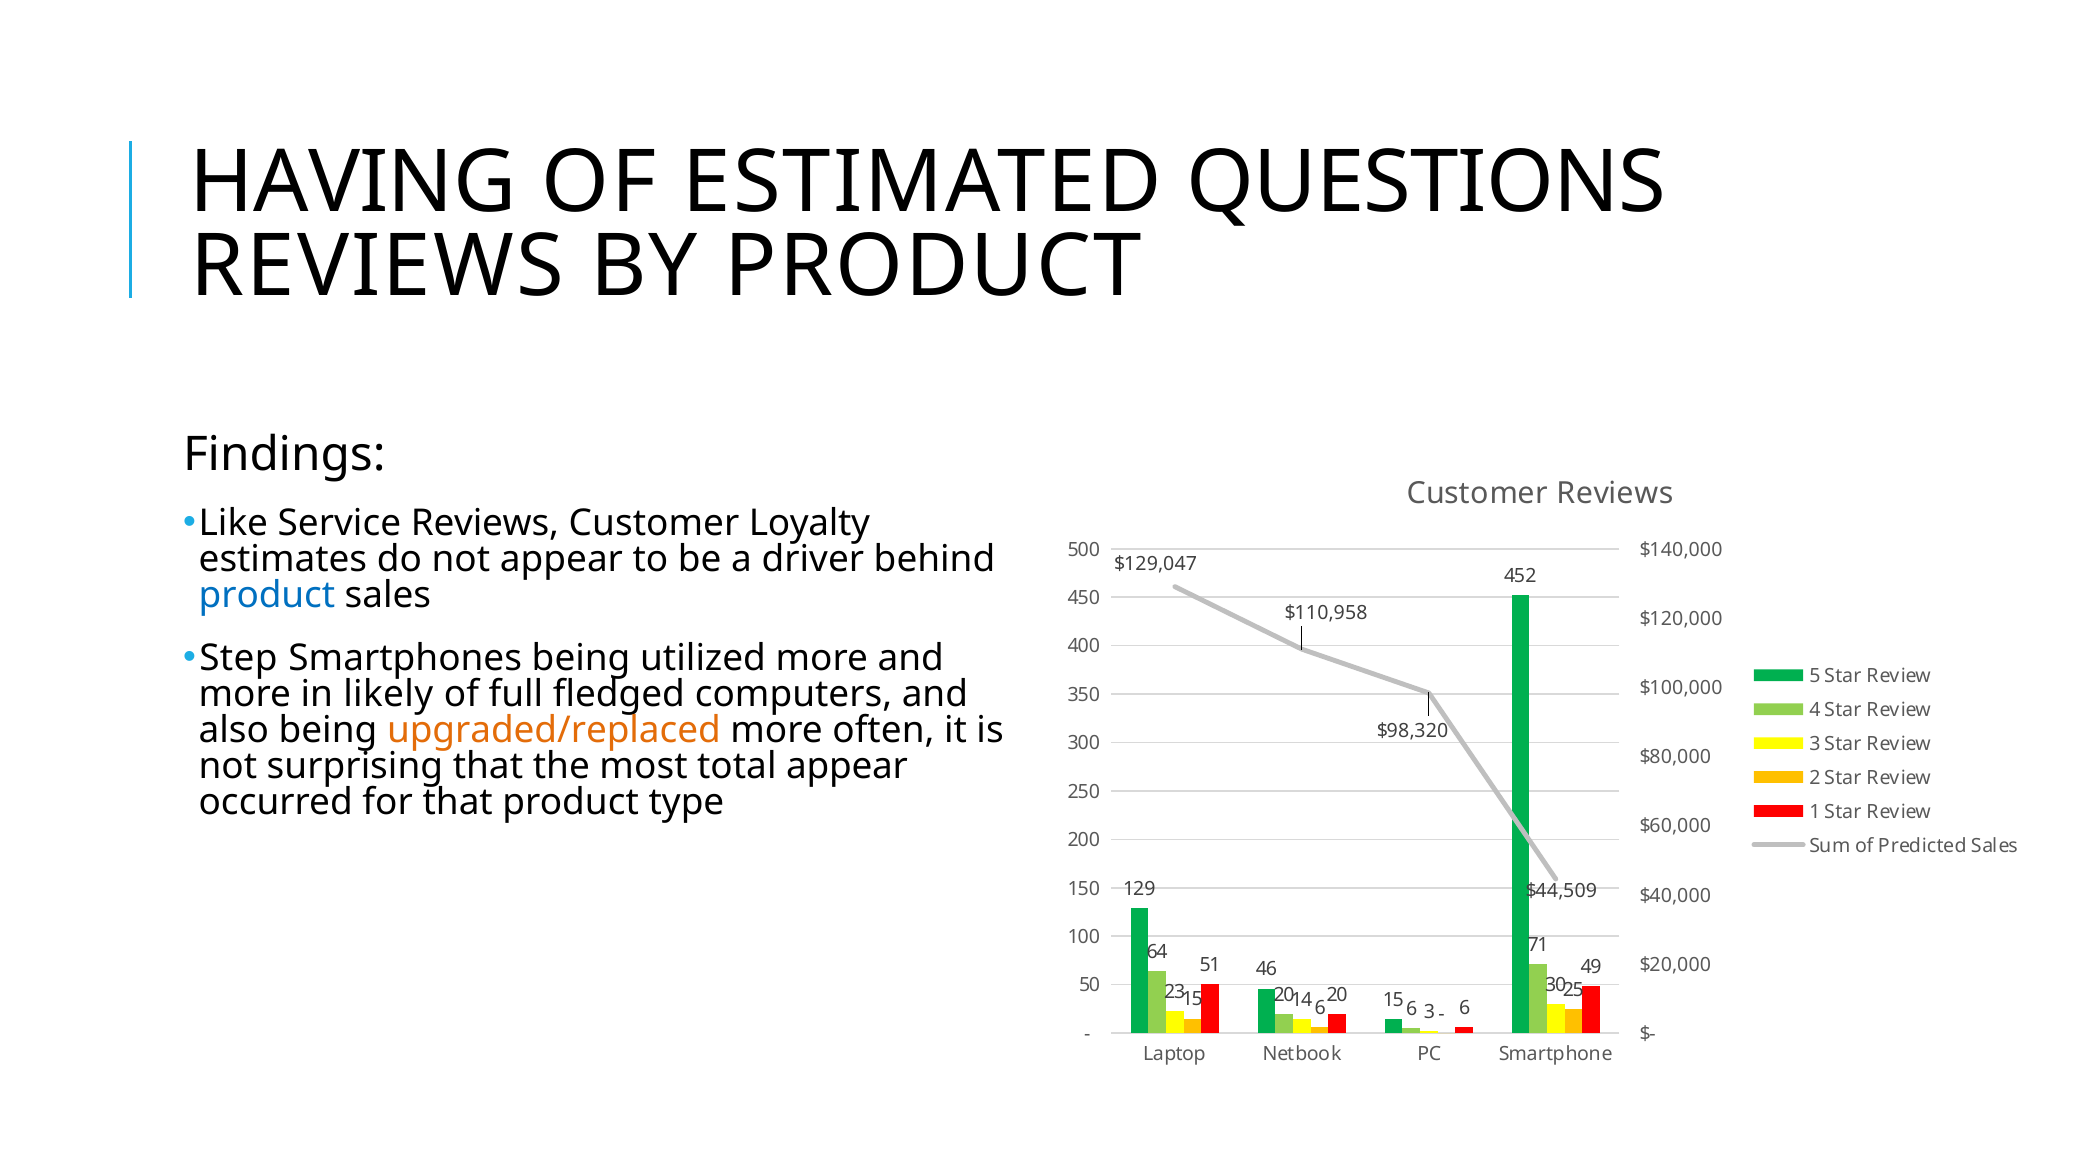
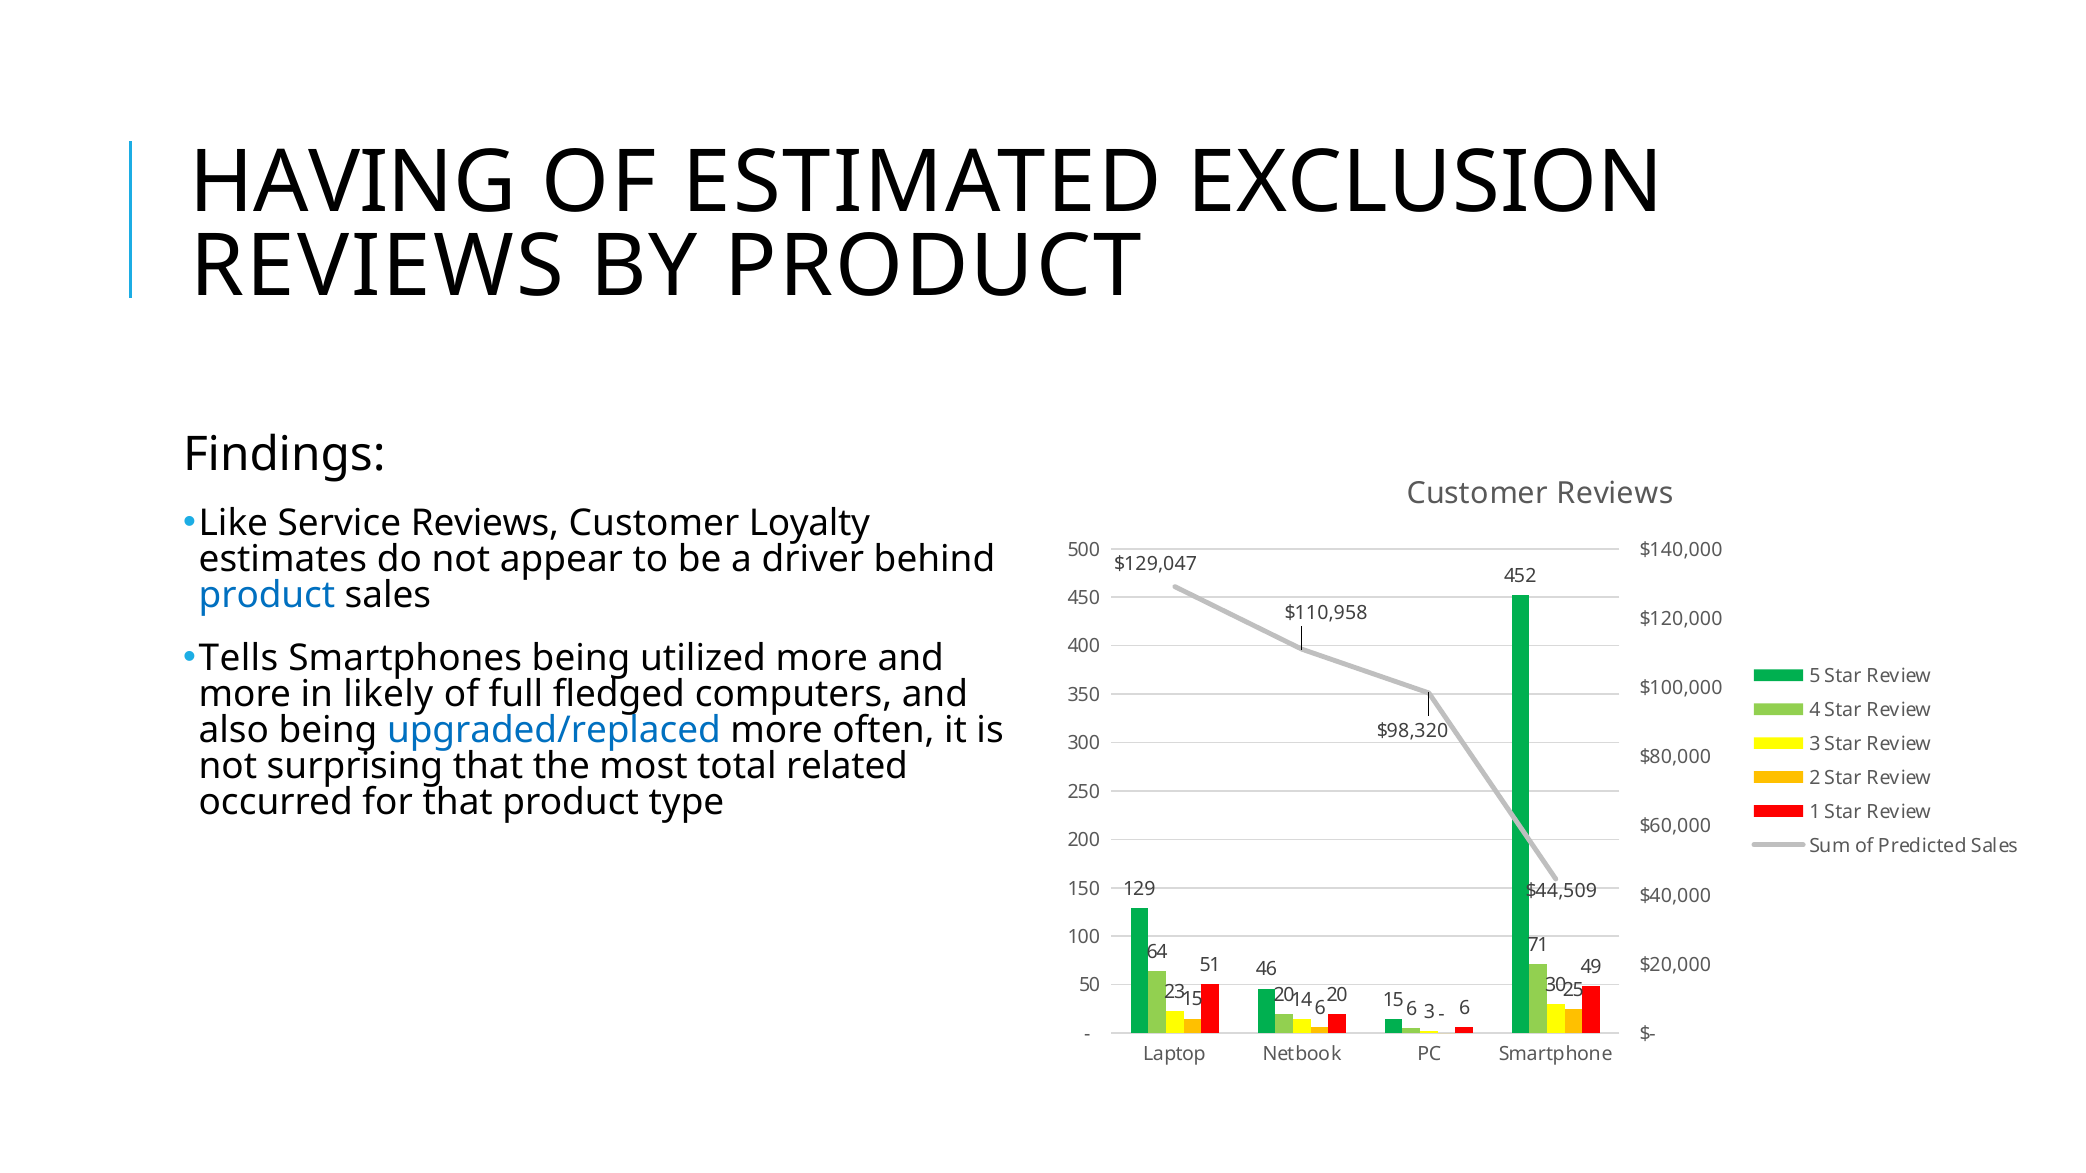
QUESTIONS: QUESTIONS -> EXCLUSION (1426, 183)
Step: Step -> Tells (238, 659)
upgraded/replaced colour: orange -> blue (554, 731)
total appear: appear -> related (847, 767)
